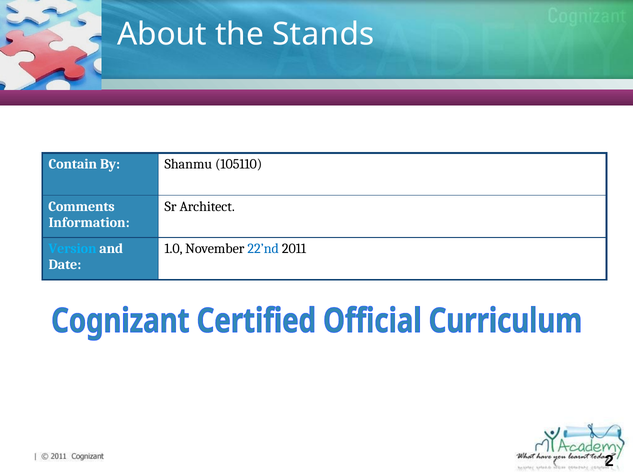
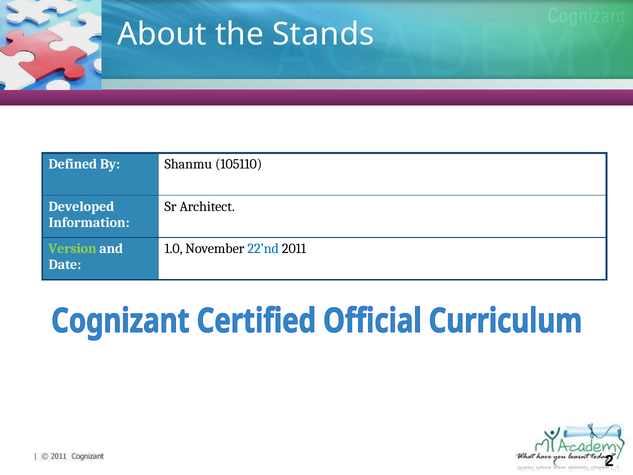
Contain: Contain -> Defined (73, 164)
Comments: Comments -> Developed (81, 206)
Version colour: light blue -> light green (72, 249)
